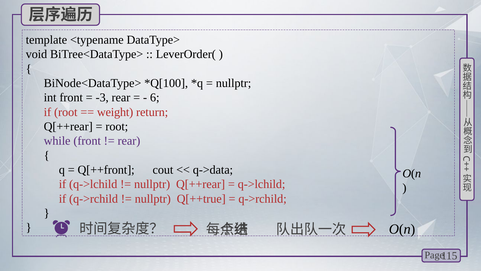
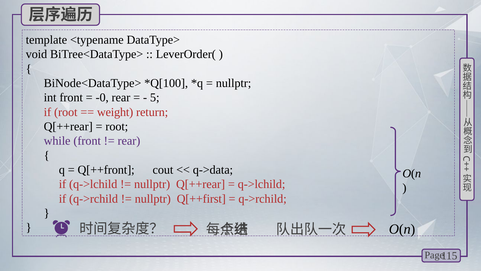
-3: -3 -> -0 (102, 97)
6: 6 -> 5 (155, 97)
Q[++true: Q[++true -> Q[++first (201, 198)
